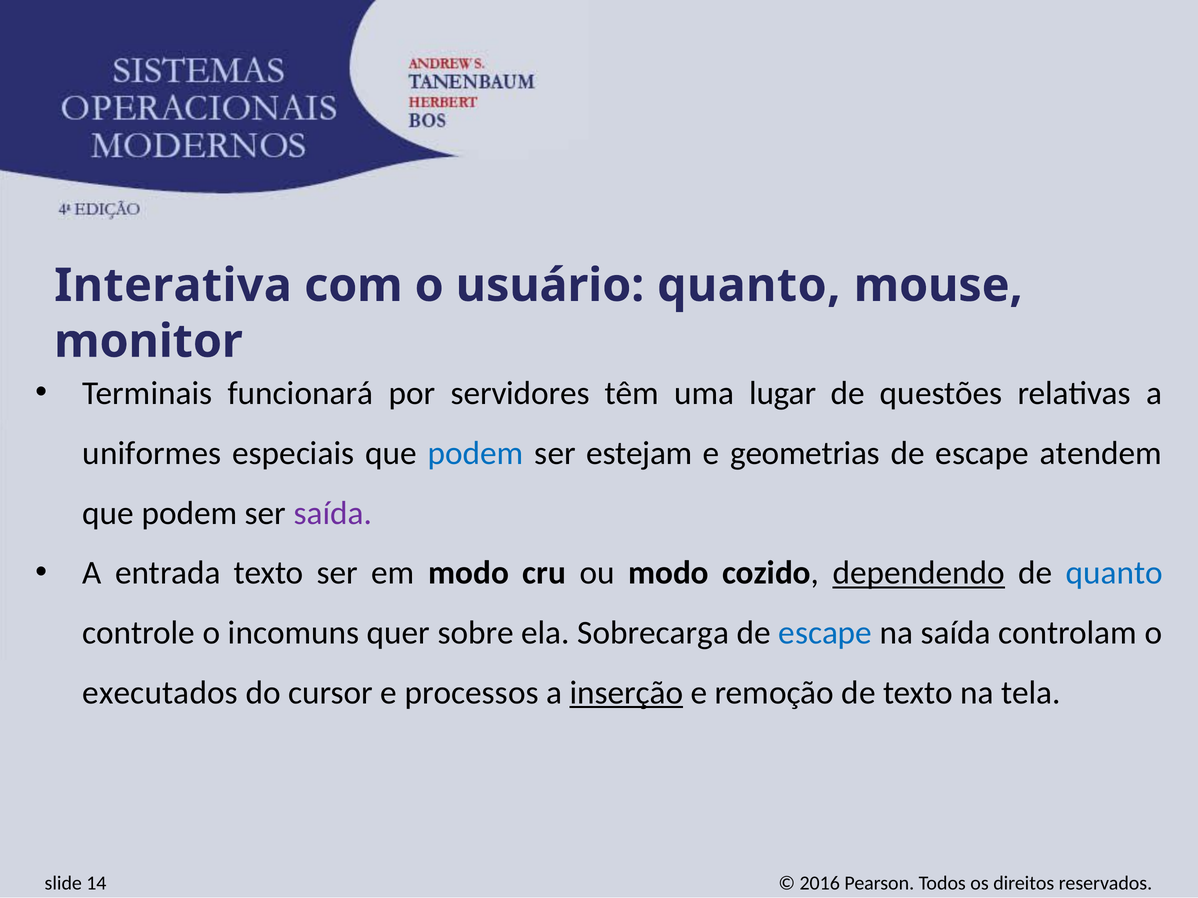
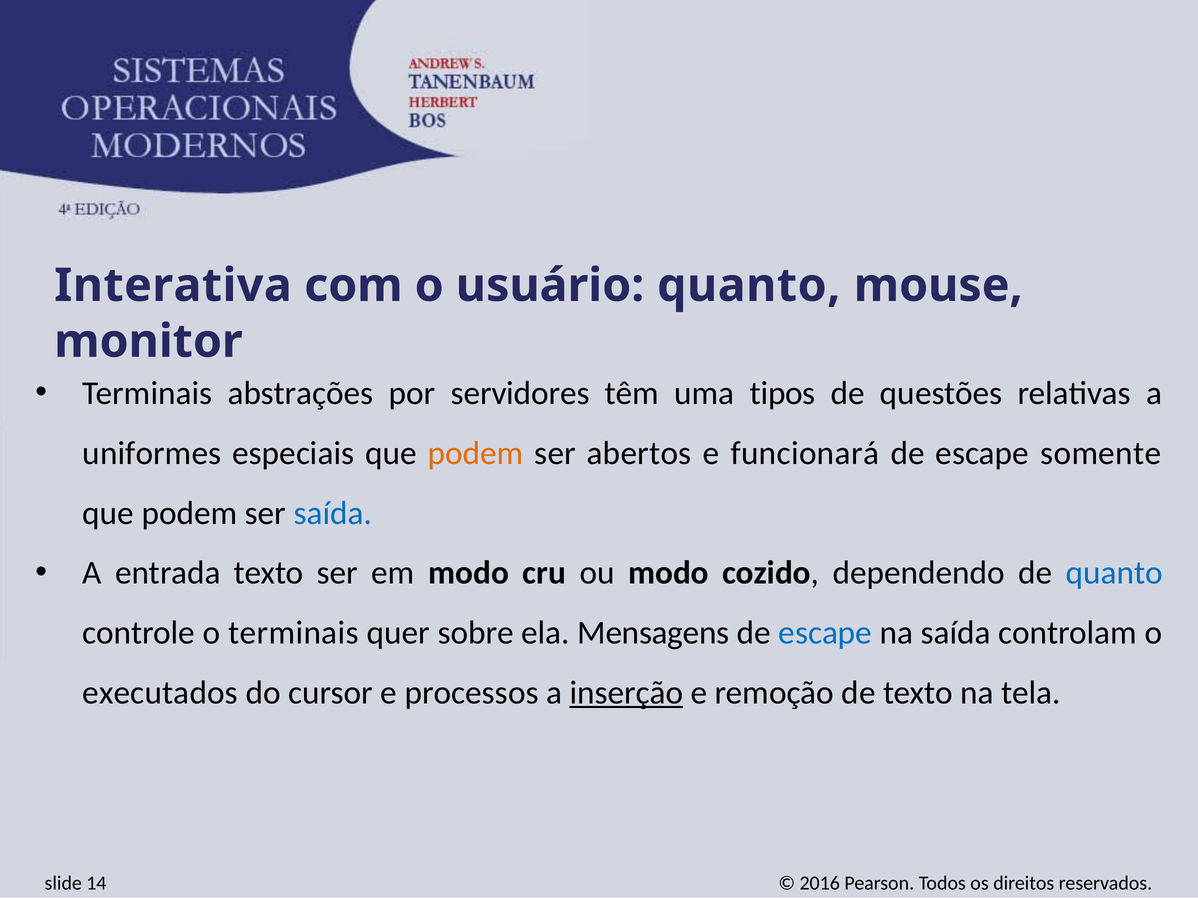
funcionará: funcionará -> abstrações (300, 394)
lugar: lugar -> tipos (783, 394)
podem colour: blue -> orange (476, 453)
estejam: estejam -> abertos (639, 453)
geometrias: geometrias -> funcionará (805, 453)
atendem: atendem -> somente (1101, 453)
saída colour: purple -> blue (333, 513)
dependendo underline: present -> none (919, 573)
o incomuns: incomuns -> terminais (293, 633)
Sobrecarga: Sobrecarga -> Mensagens (653, 633)
